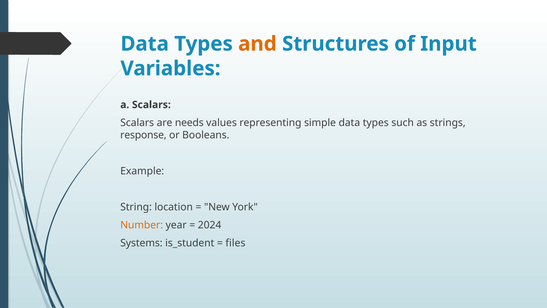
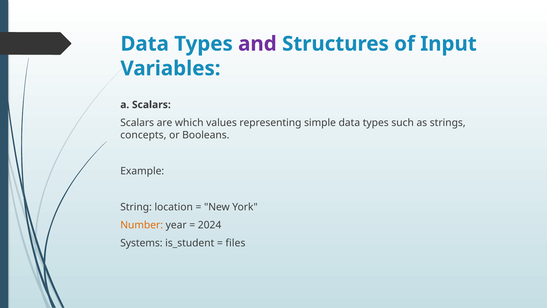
and colour: orange -> purple (257, 44)
needs: needs -> which (189, 123)
response: response -> concepts (143, 135)
